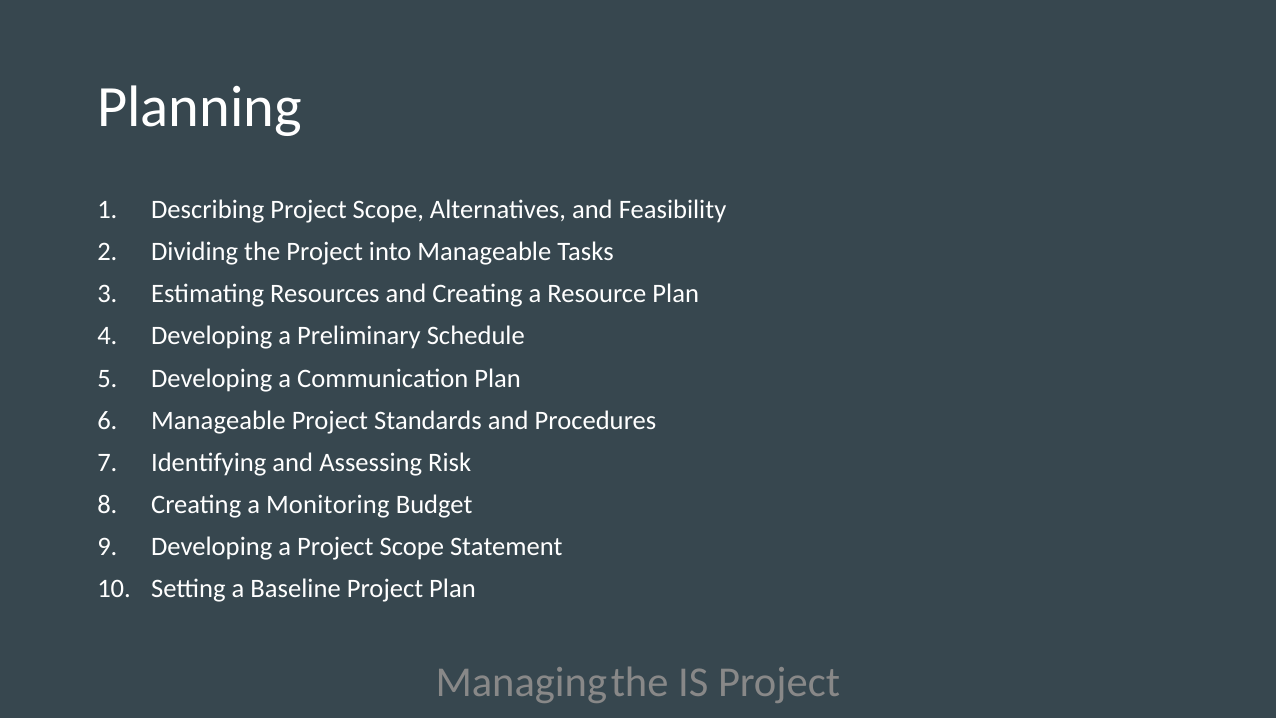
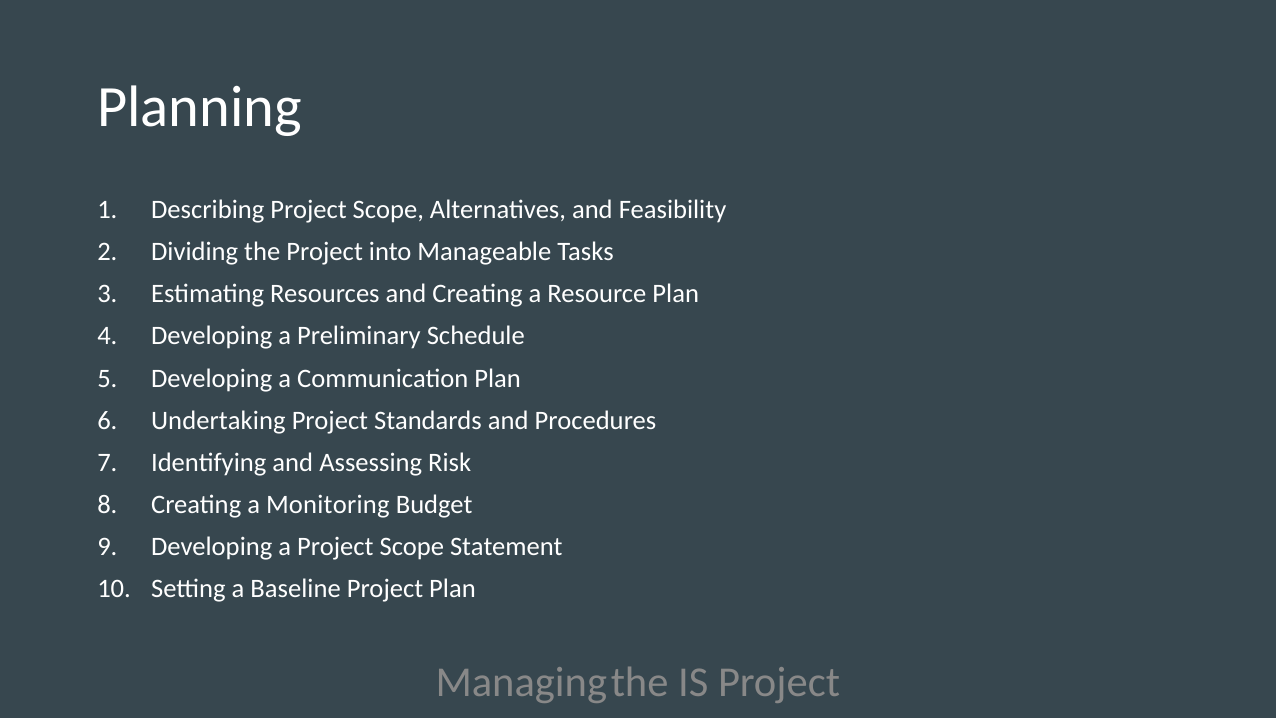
Manageable: Manageable -> Undertaking (218, 420)
